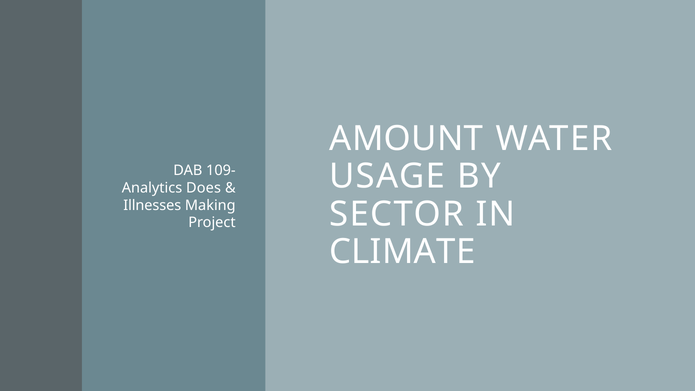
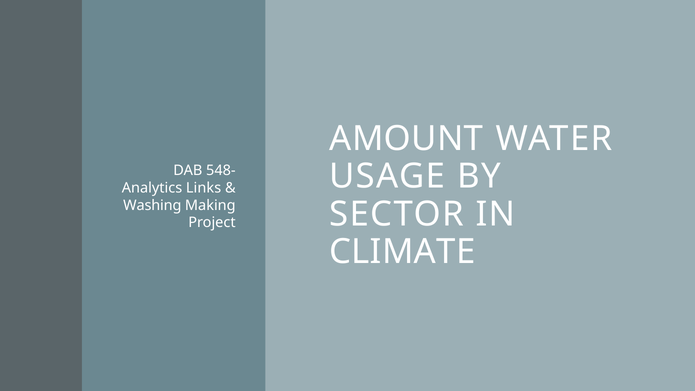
109-: 109- -> 548- (221, 170)
Does: Does -> Links (204, 188)
Illnesses: Illnesses -> Washing (152, 205)
